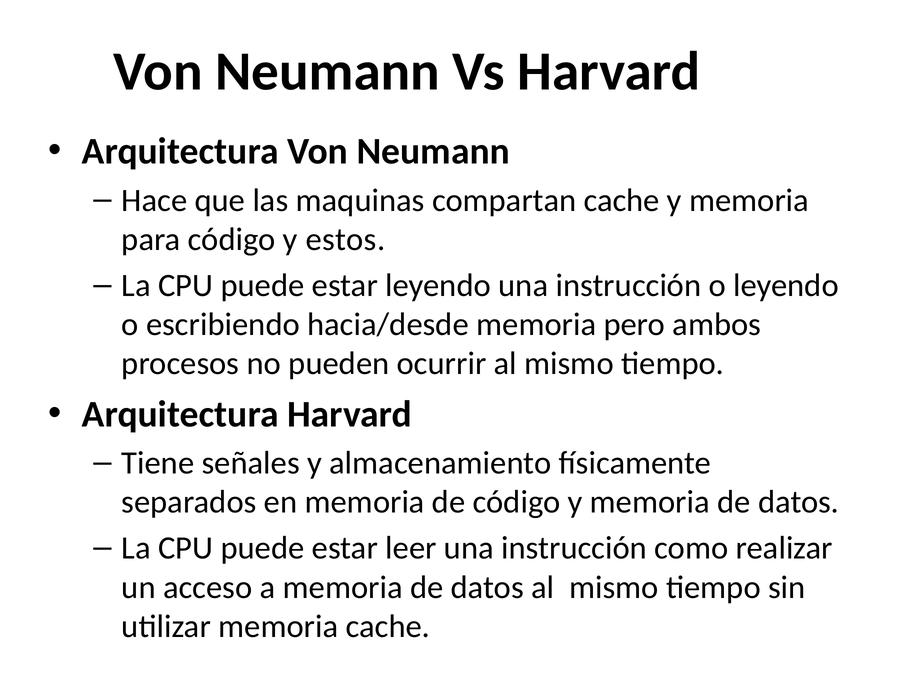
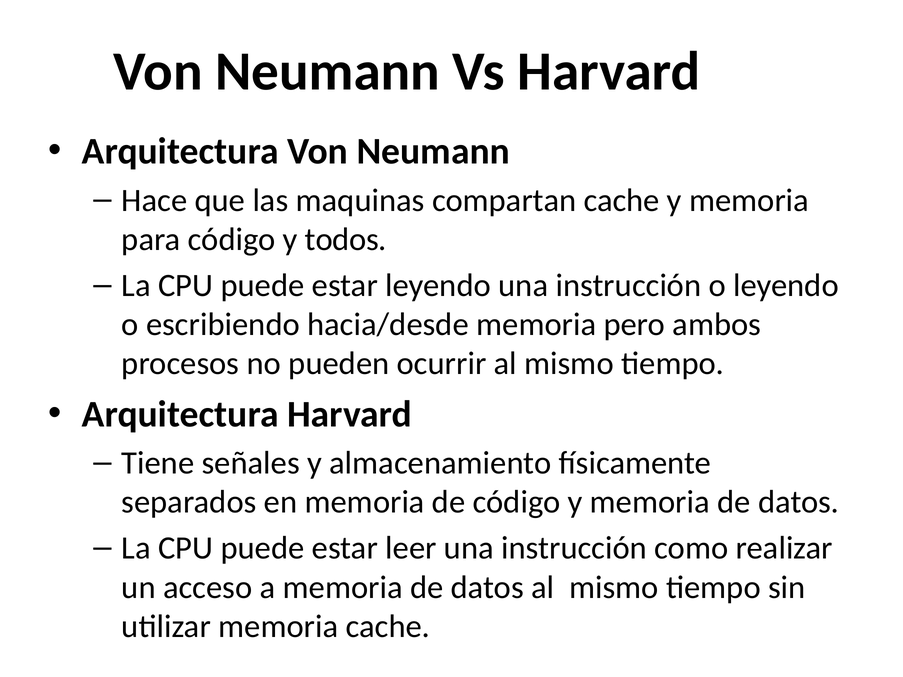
estos: estos -> todos (346, 239)
